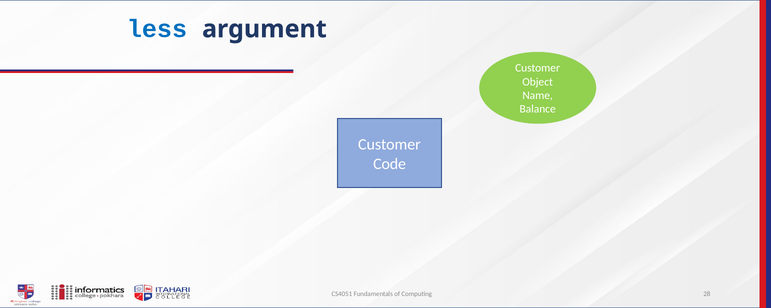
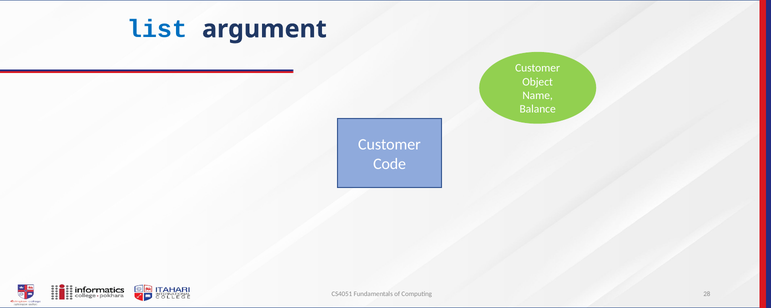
less: less -> list (157, 29)
